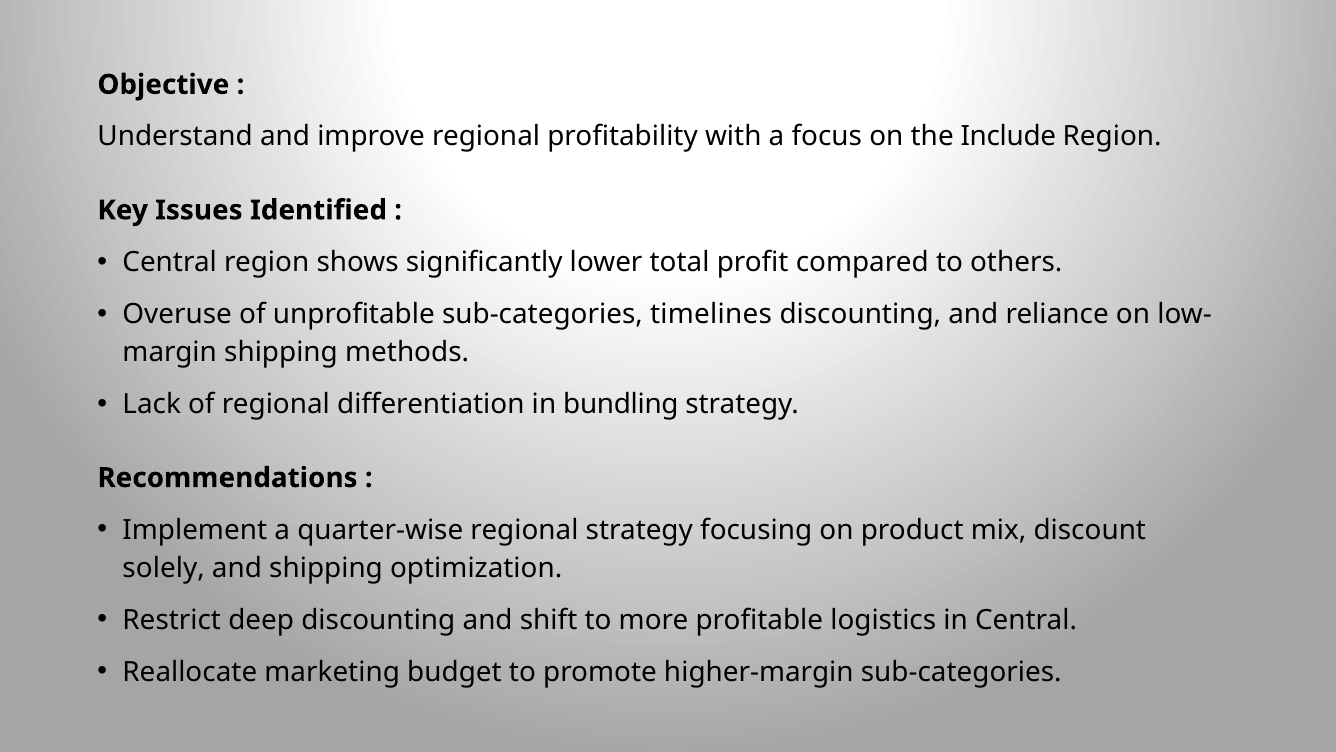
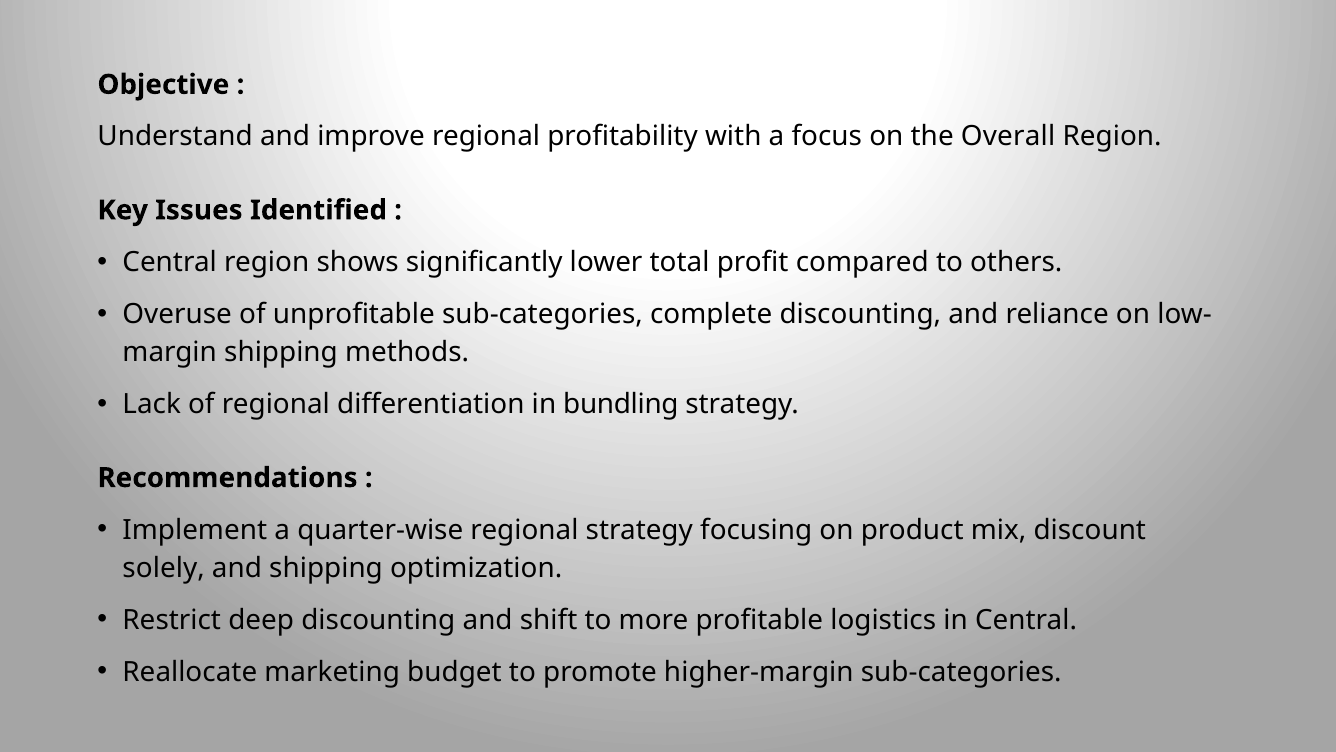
Include: Include -> Overall (1008, 137)
timelines: timelines -> complete (711, 314)
